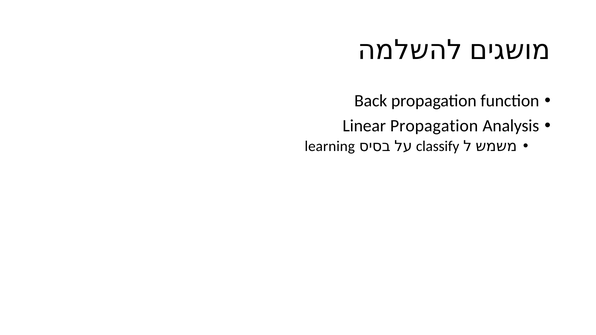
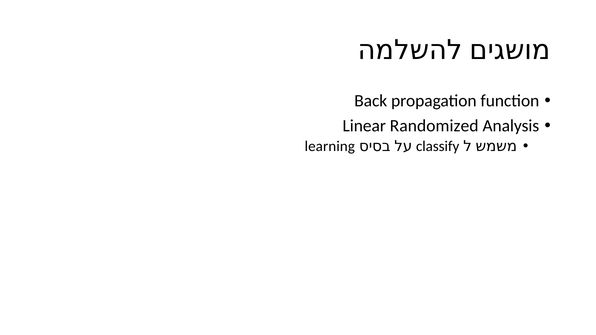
Linear Propagation: Propagation -> Randomized (434, 126)
